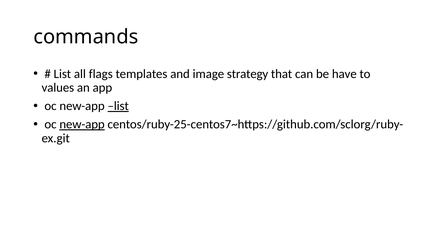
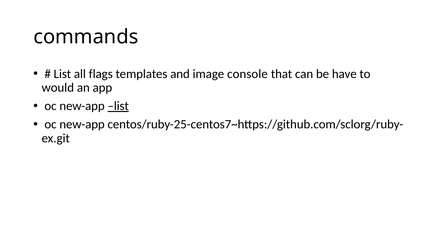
strategy: strategy -> console (247, 74)
values: values -> would (58, 88)
new-app underline: present -> none (82, 125)
